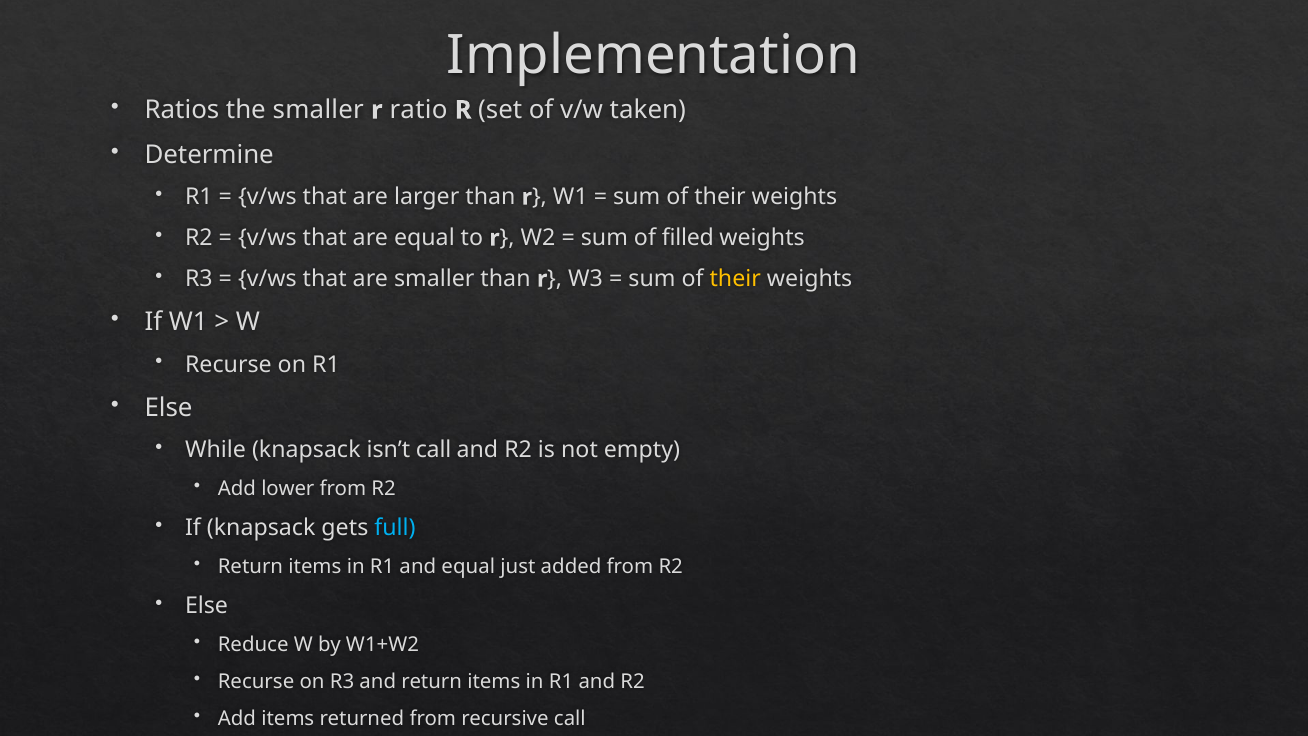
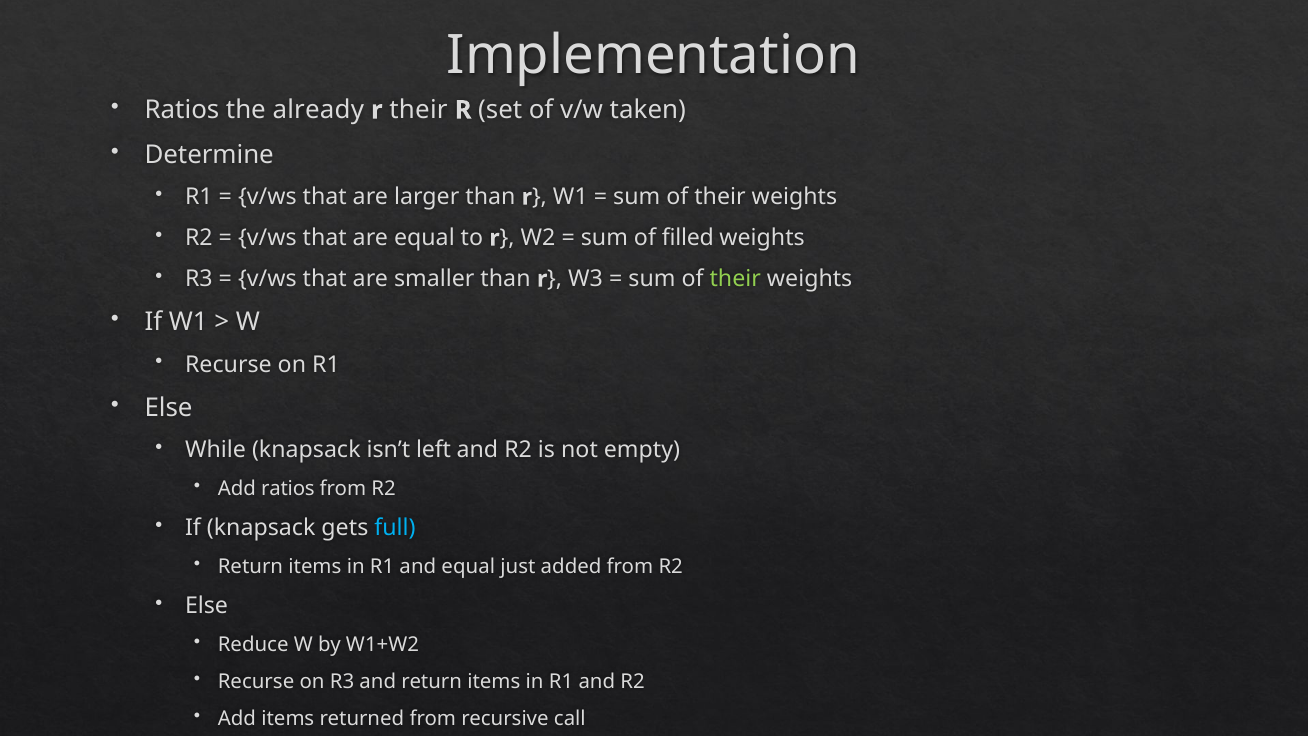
the smaller: smaller -> already (318, 110)
r ratio: ratio -> their (419, 110)
their colour: yellow -> light green (735, 279)
isn’t call: call -> left (434, 450)
Add lower: lower -> ratios (288, 489)
